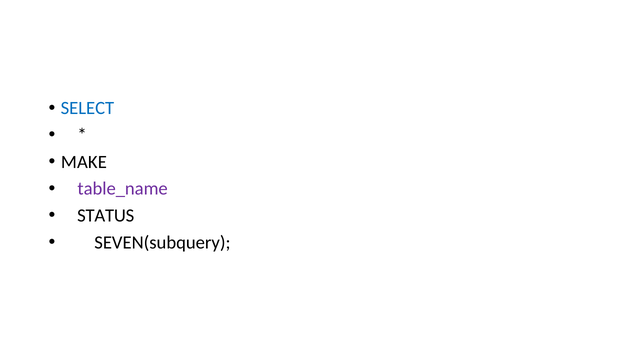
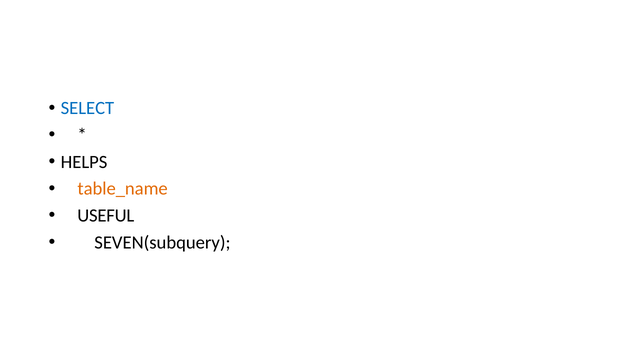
MAKE: MAKE -> HELPS (84, 162)
table_name colour: purple -> orange (123, 188)
STATUS: STATUS -> USEFUL (106, 215)
